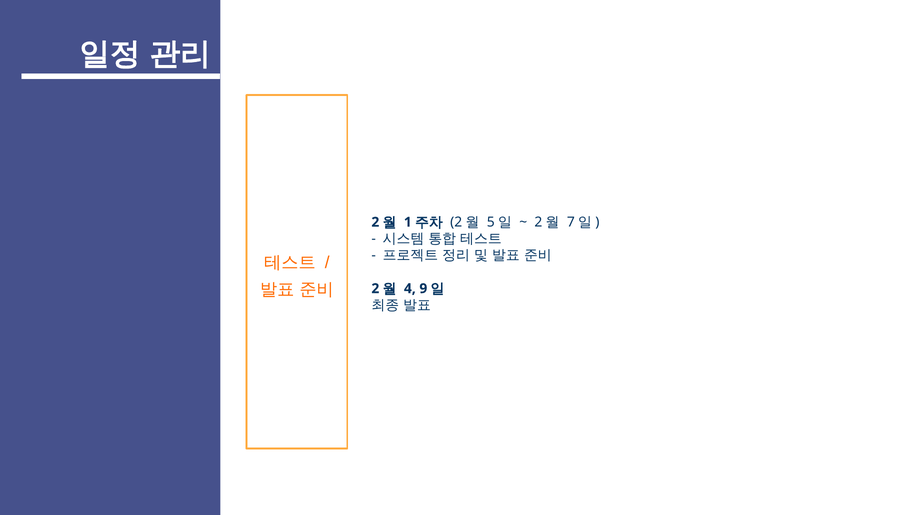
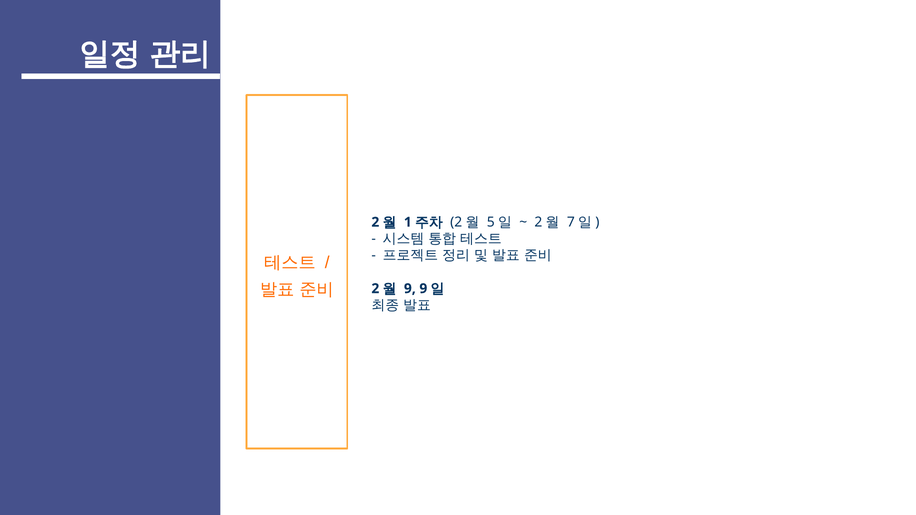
4: 4 -> 9 (410, 289)
